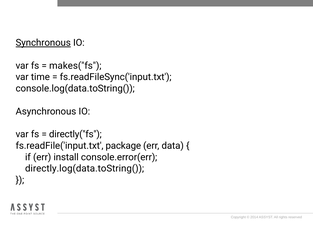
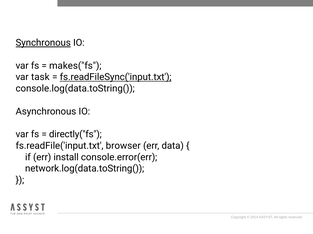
time: time -> task (40, 77)
fs.readFileSync('input.txt underline: none -> present (116, 77)
package: package -> browser (123, 146)
directly.log(data.toString(: directly.log(data.toString( -> network.log(data.toString( (85, 169)
